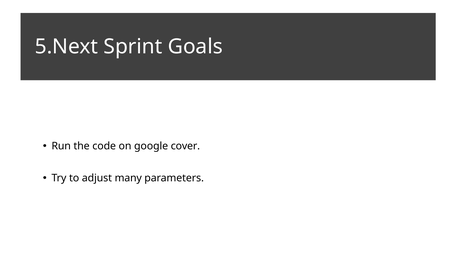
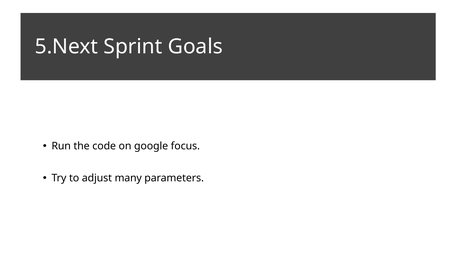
cover: cover -> focus (185, 146)
